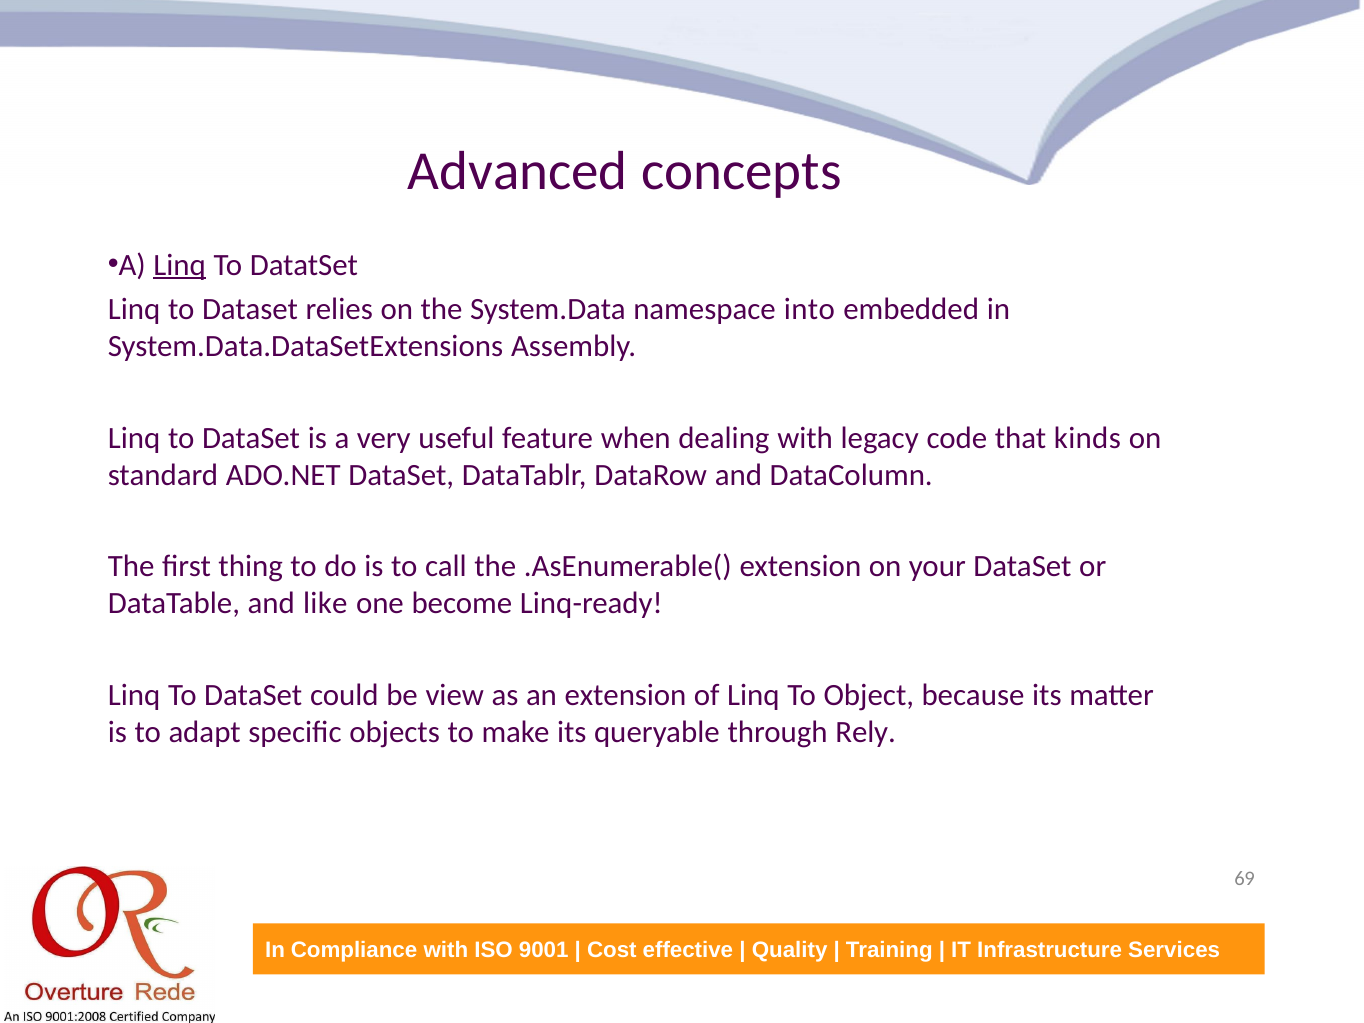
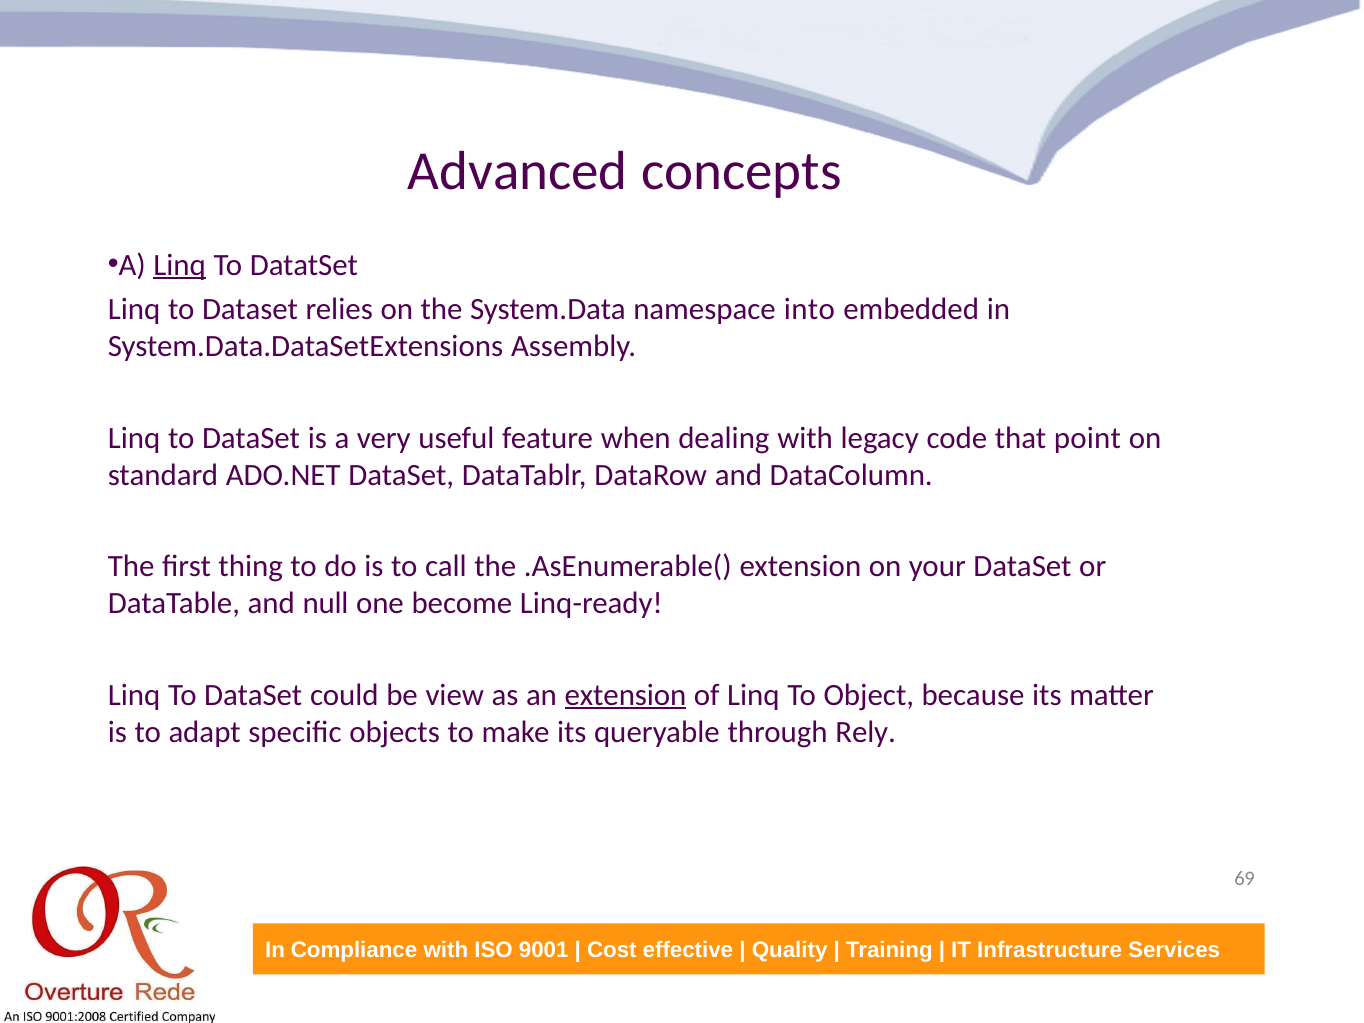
kinds: kinds -> point (1087, 438)
like: like -> null (326, 603)
extension underline: none -> present (626, 695)
